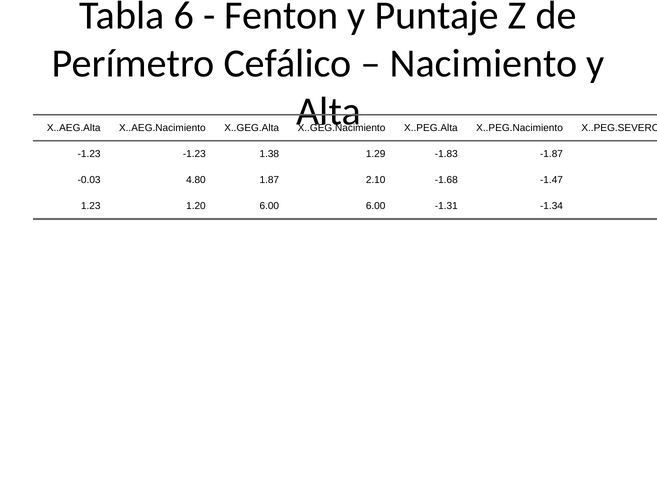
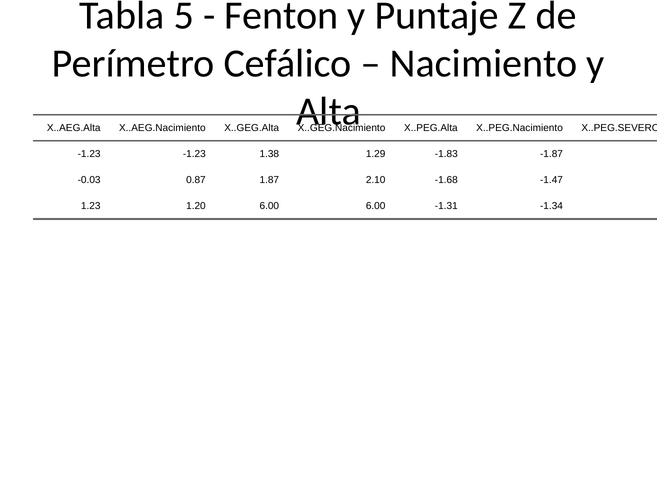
6: 6 -> 5 (184, 15)
4.80: 4.80 -> 0.87 (196, 180)
